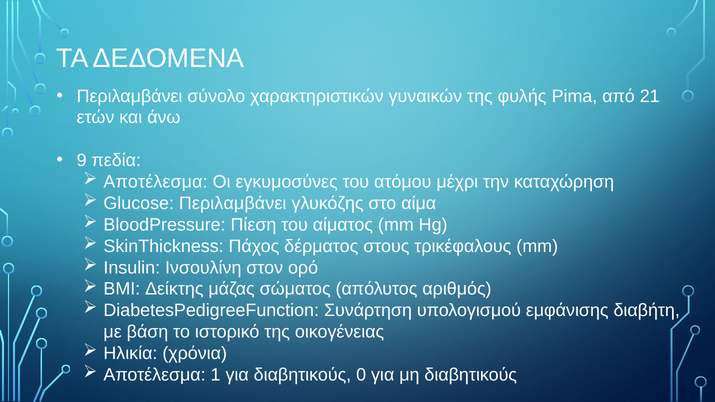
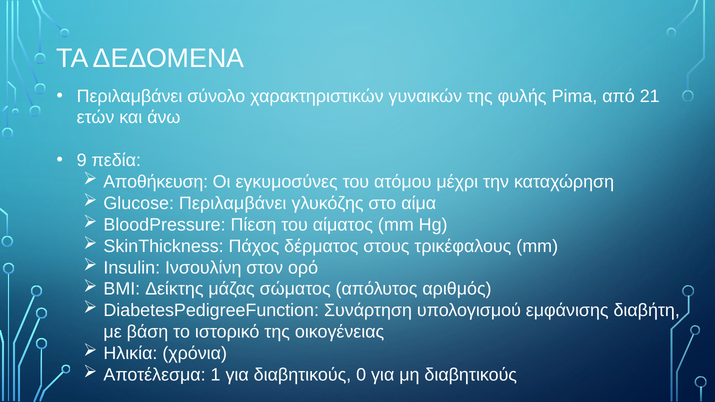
Αποτέλεσμα: Αποτέλεσμα -> Αποθήκευση (156, 182)
